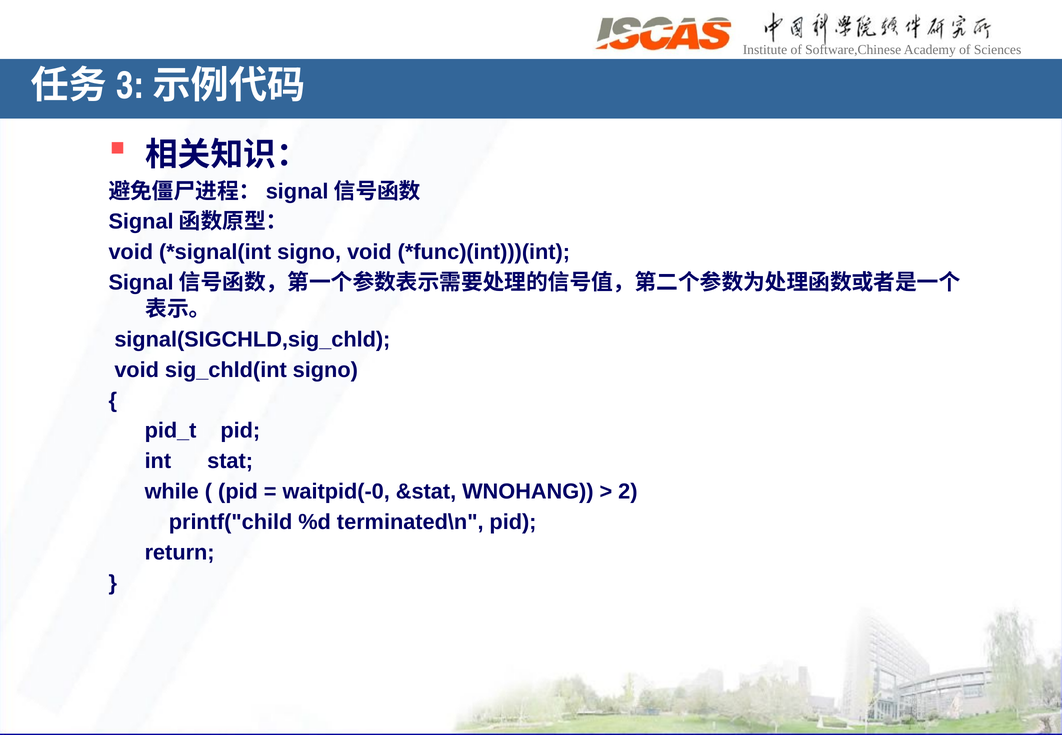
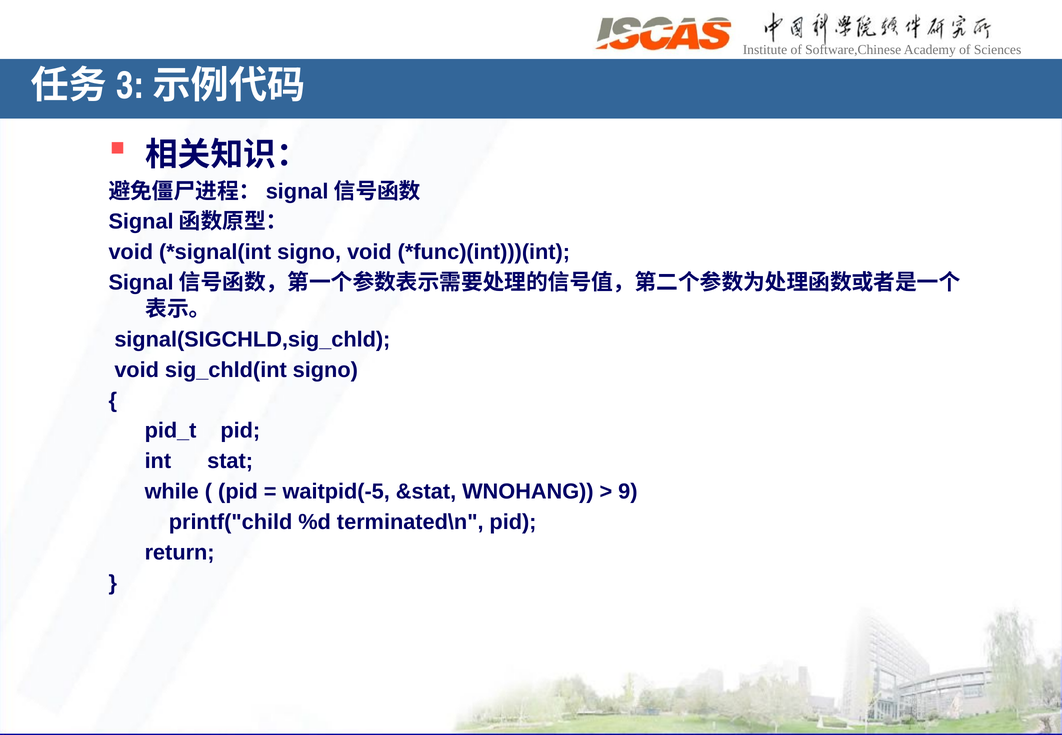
waitpid(-0: waitpid(-0 -> waitpid(-5 (336, 492)
2: 2 -> 9 (628, 492)
